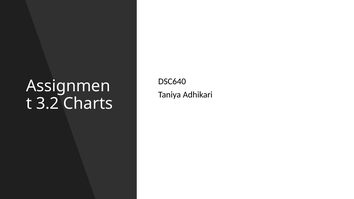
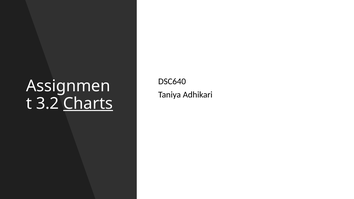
Charts underline: none -> present (88, 104)
